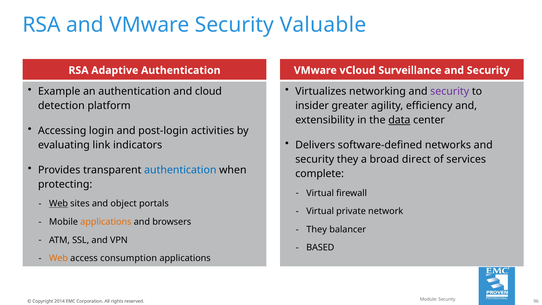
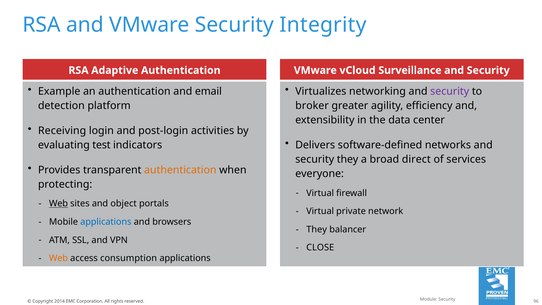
Valuable: Valuable -> Integrity (323, 25)
cloud: cloud -> email (208, 91)
insider: insider -> broker (312, 106)
data underline: present -> none (399, 120)
Accessing: Accessing -> Receiving (62, 131)
link: link -> test (101, 145)
authentication colour: blue -> orange (180, 170)
complete: complete -> everyone (320, 174)
applications colour: orange -> blue (106, 222)
BASED: BASED -> CLOSE (320, 248)
